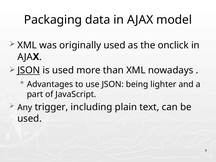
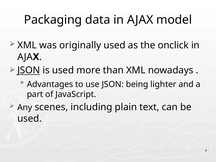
trigger: trigger -> scenes (51, 107)
